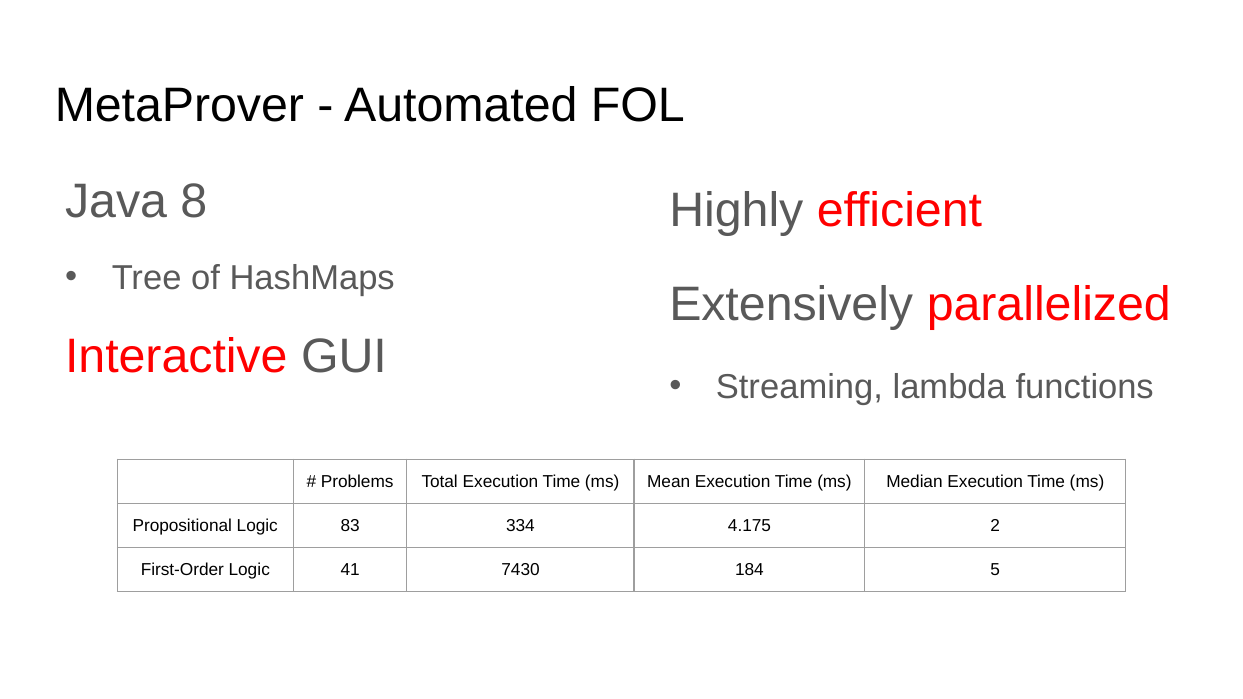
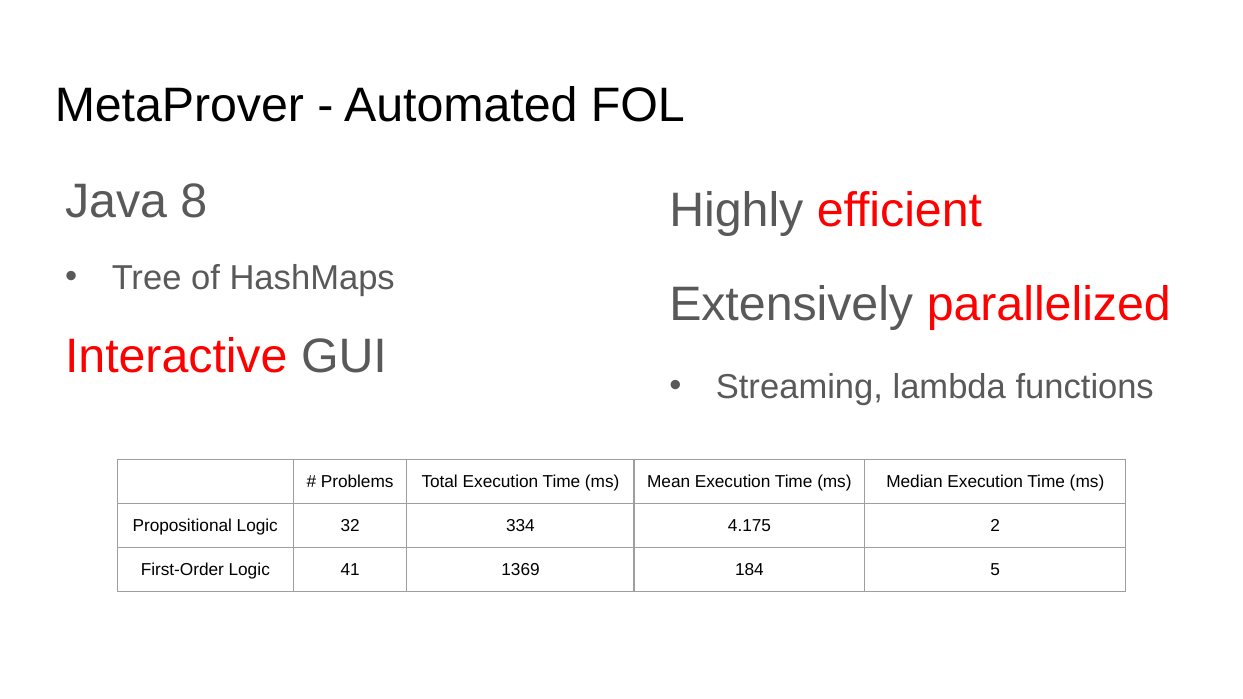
83: 83 -> 32 (350, 526)
7430: 7430 -> 1369 (521, 570)
